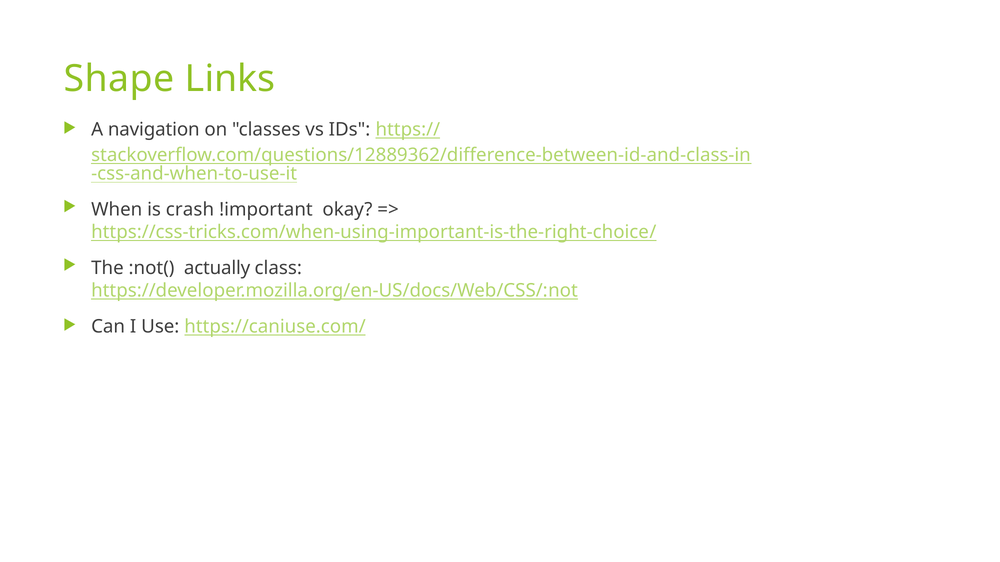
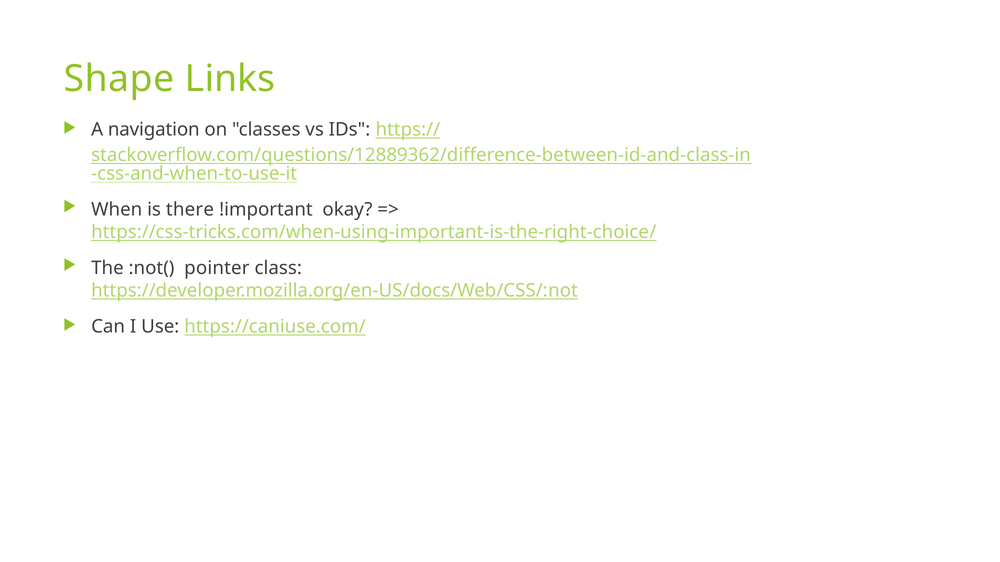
crash: crash -> there (190, 210)
actually: actually -> pointer (217, 268)
